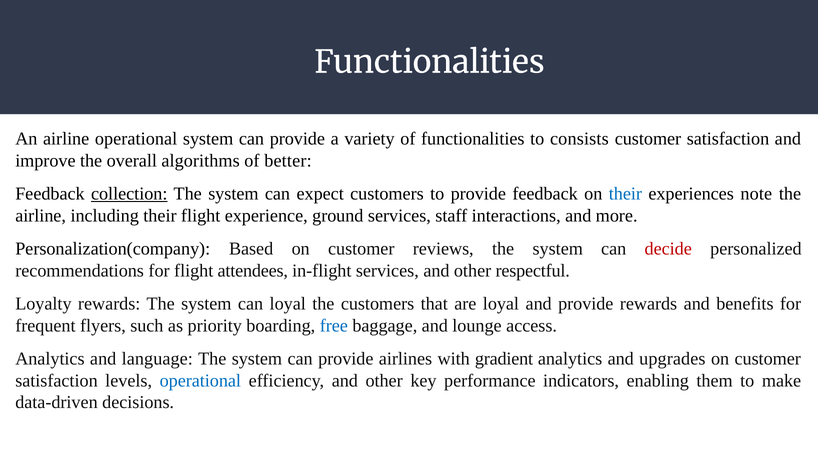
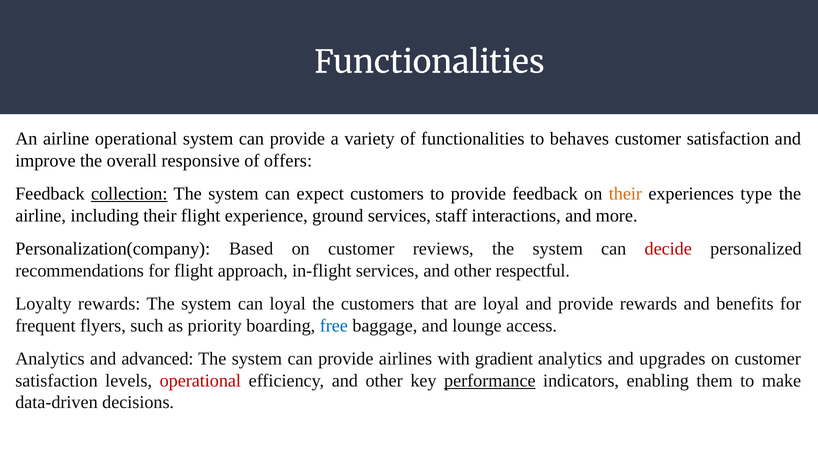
consists: consists -> behaves (579, 139)
algorithms: algorithms -> responsive (201, 161)
better: better -> offers (288, 161)
their colour: blue -> orange (625, 194)
note: note -> type (756, 194)
attendees: attendees -> approach (253, 271)
language: language -> advanced (157, 359)
operational colour: blue -> red (200, 381)
performance underline: none -> present (490, 381)
